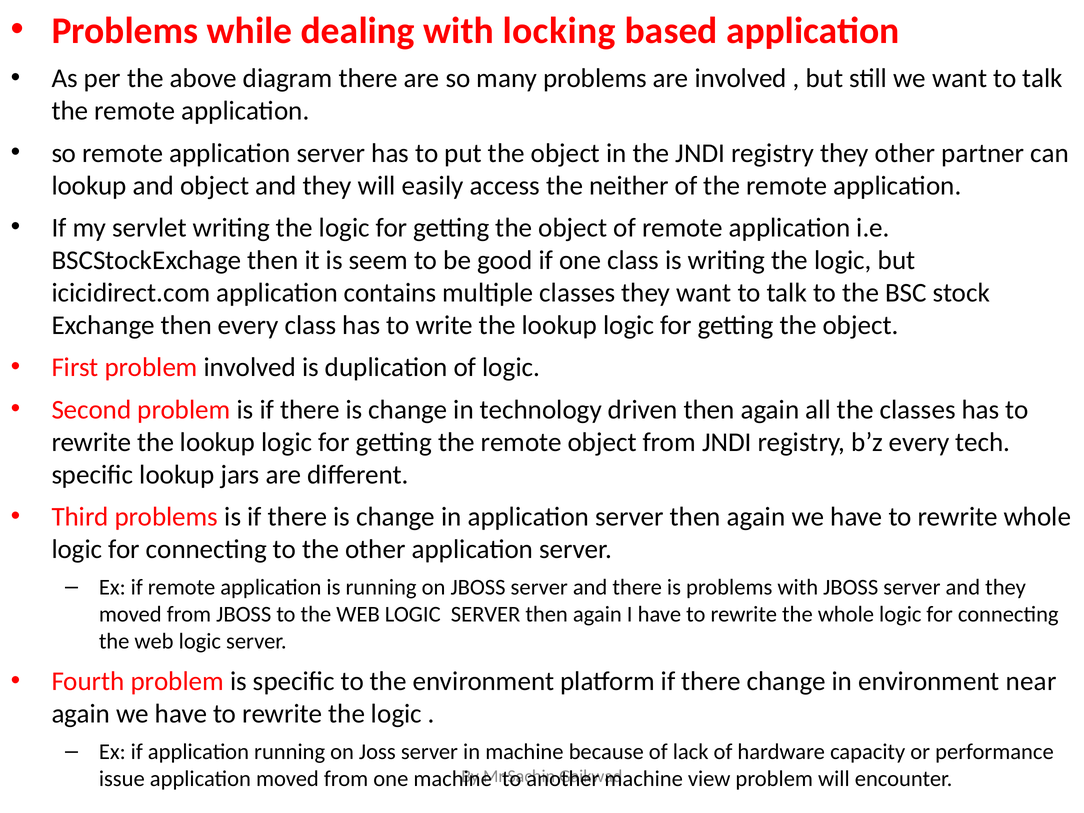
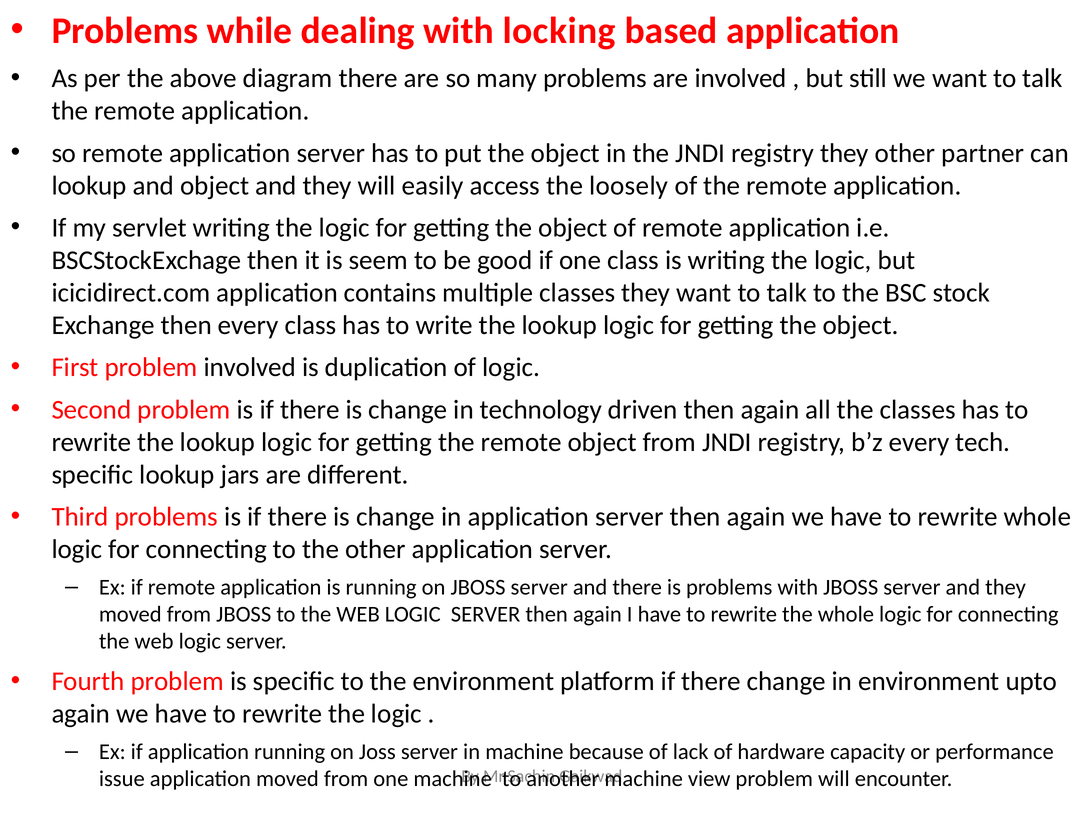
neither: neither -> loosely (629, 186)
near: near -> upto (1031, 681)
